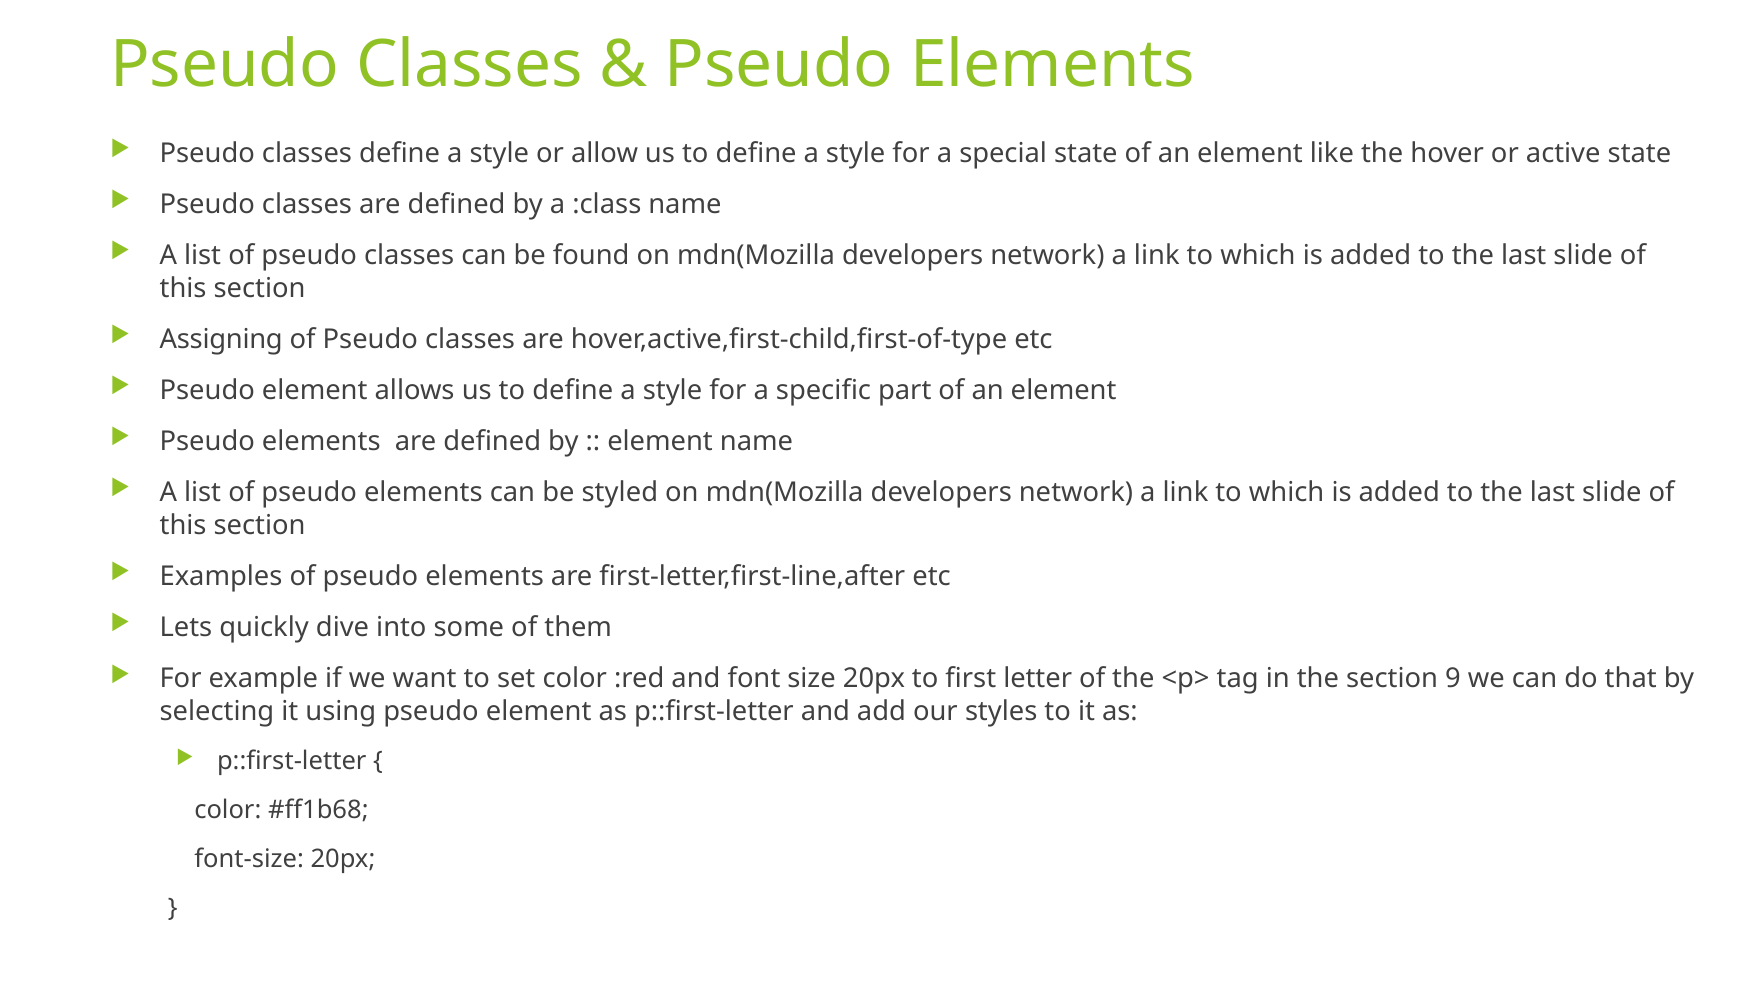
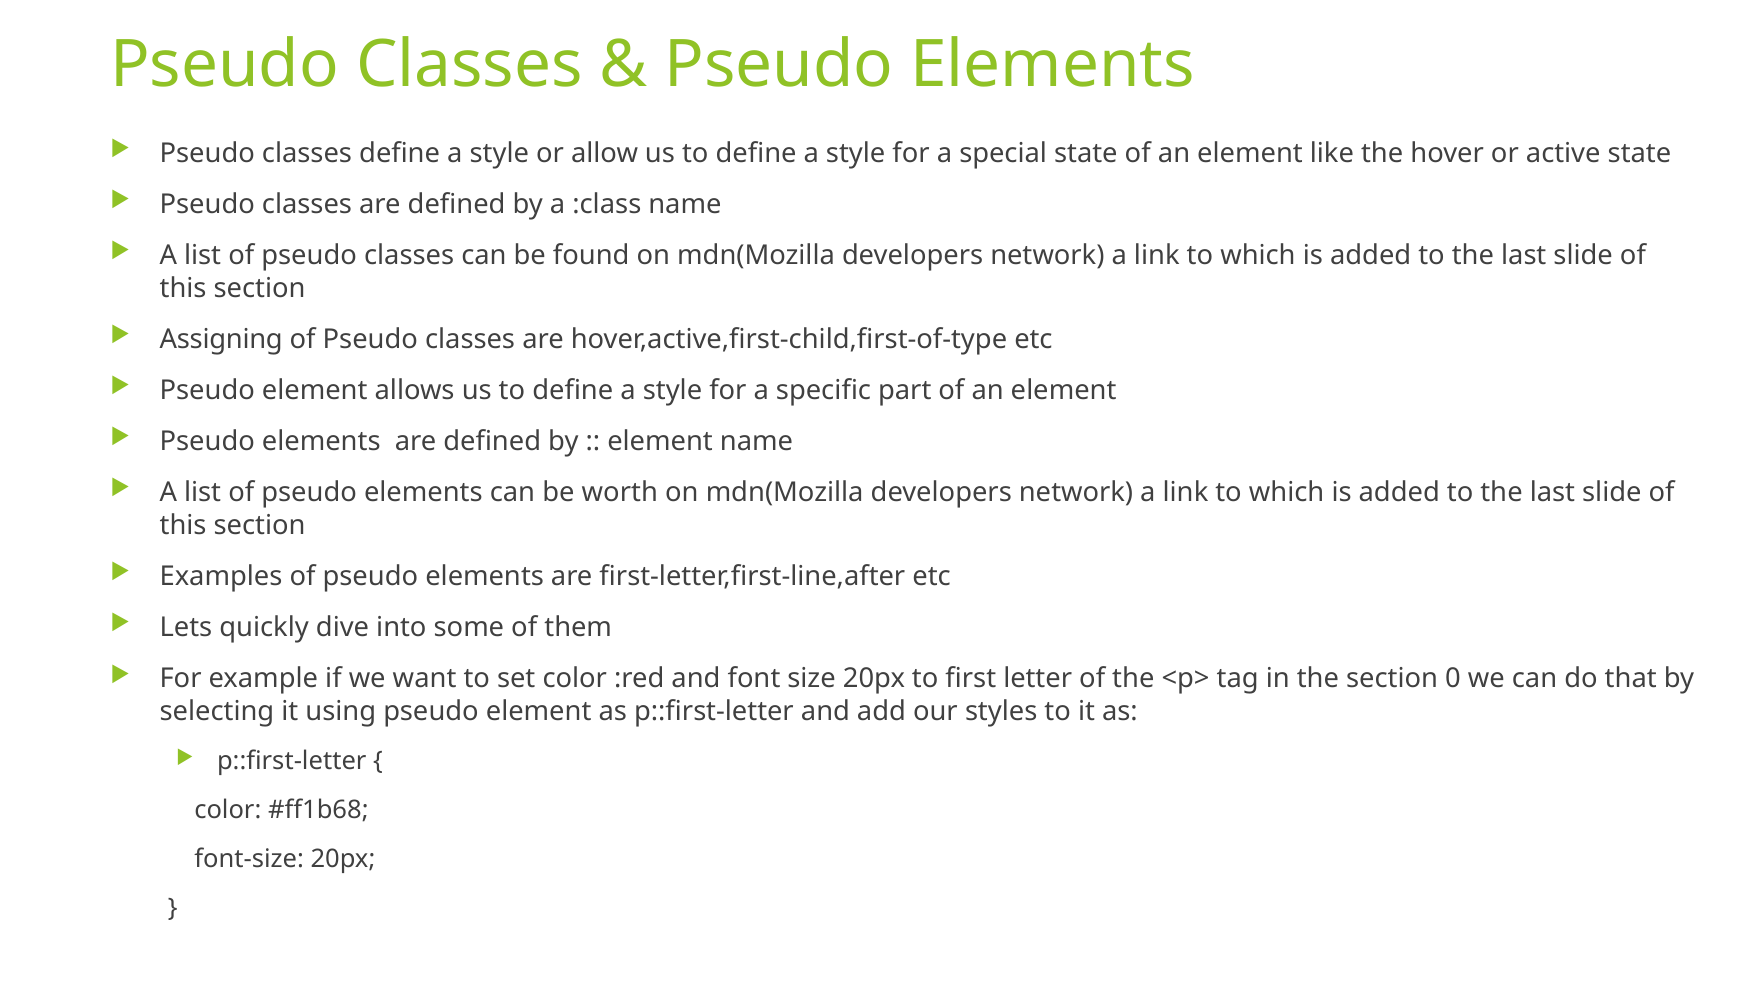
styled: styled -> worth (620, 493)
9: 9 -> 0 (1453, 679)
